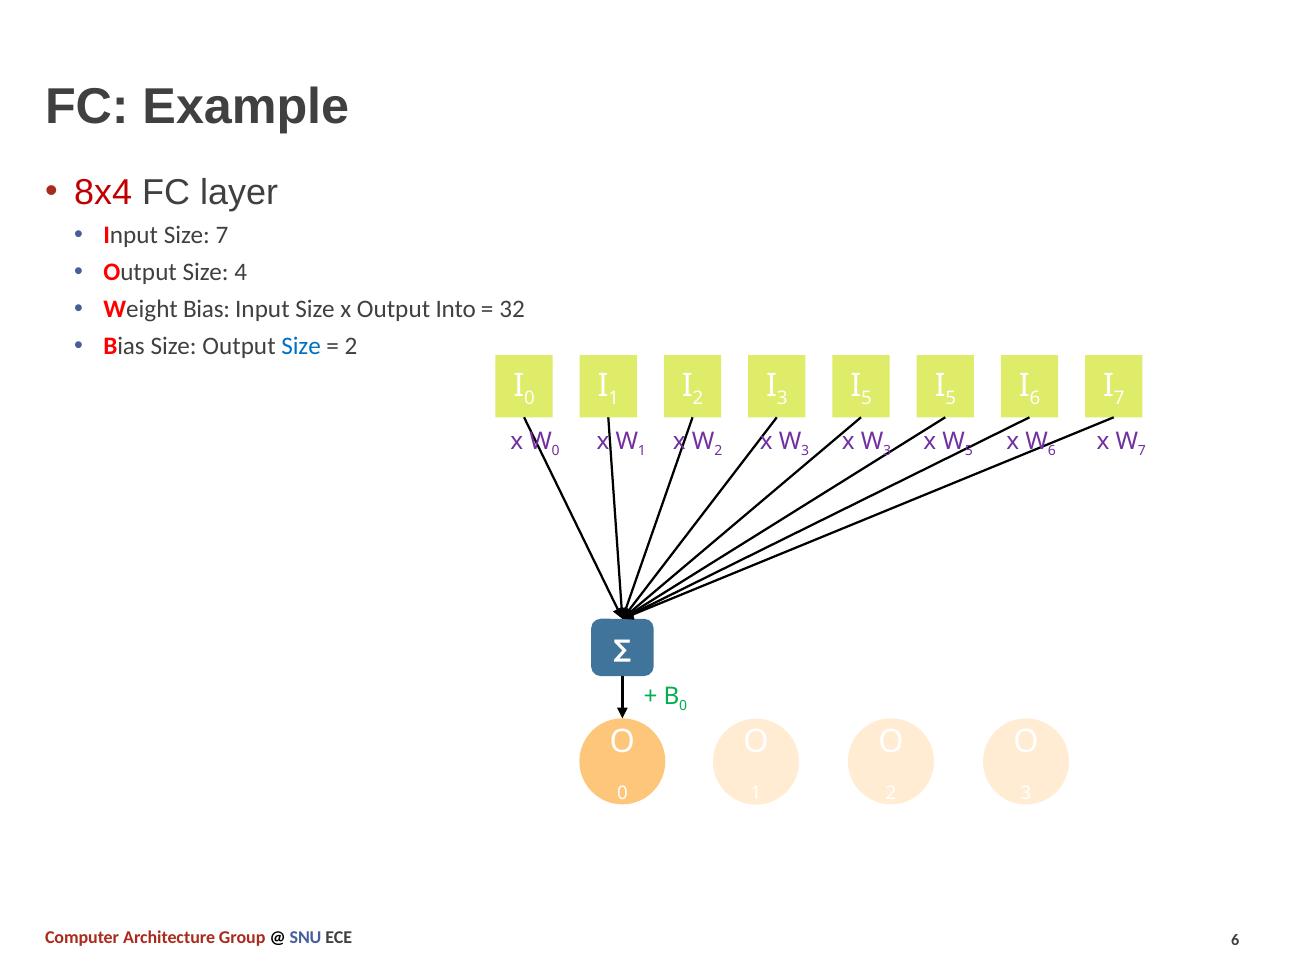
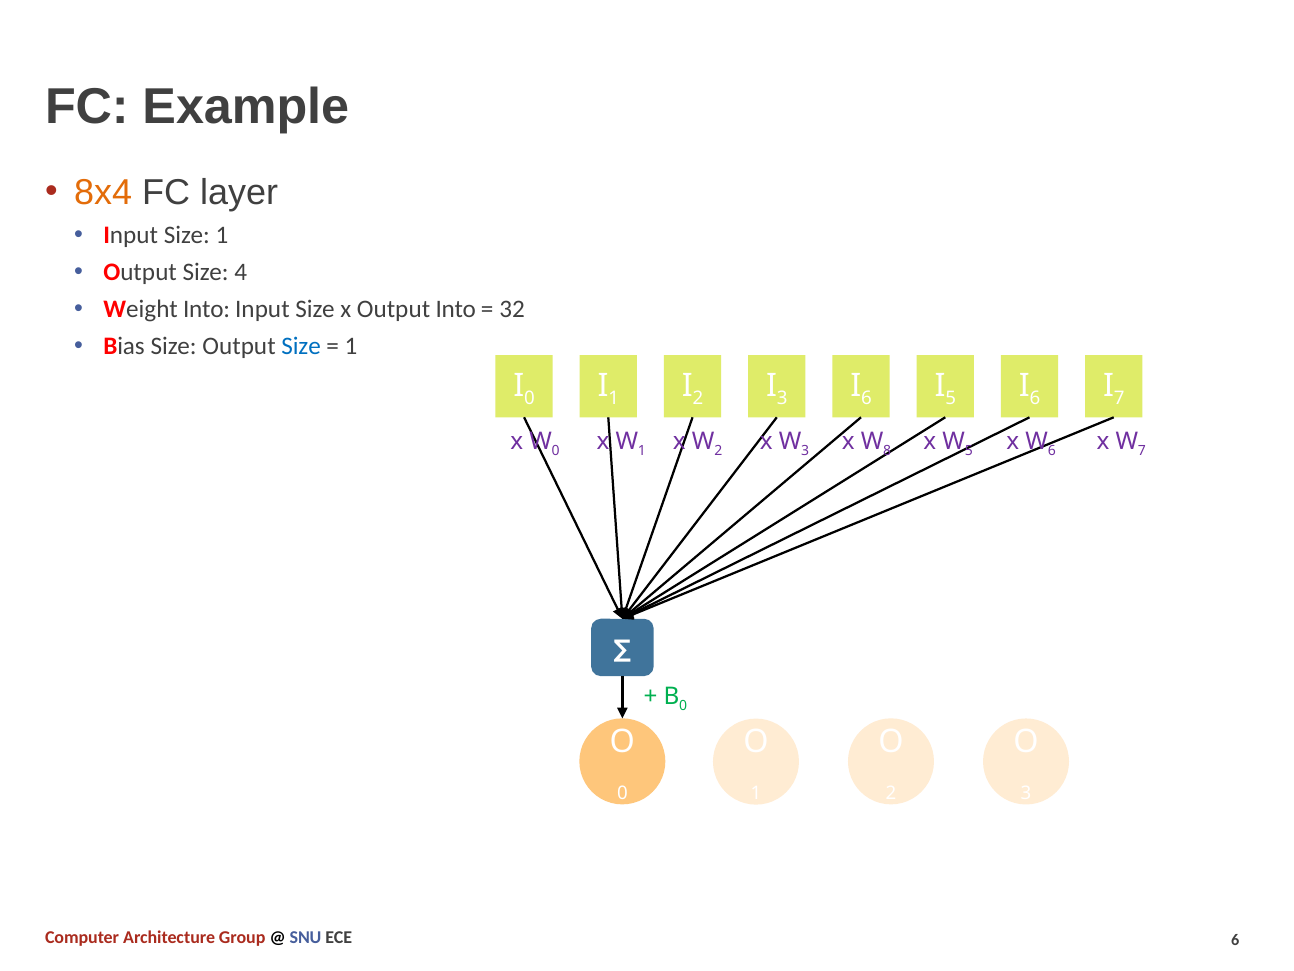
8x4 colour: red -> orange (103, 192)
Size 7: 7 -> 1 (222, 235)
Weight Bias: Bias -> Into (207, 309)
2: 2 -> 1 (351, 346)
5: 5 -> 6 (867, 398)
3: 3 -> 8 (887, 451)
